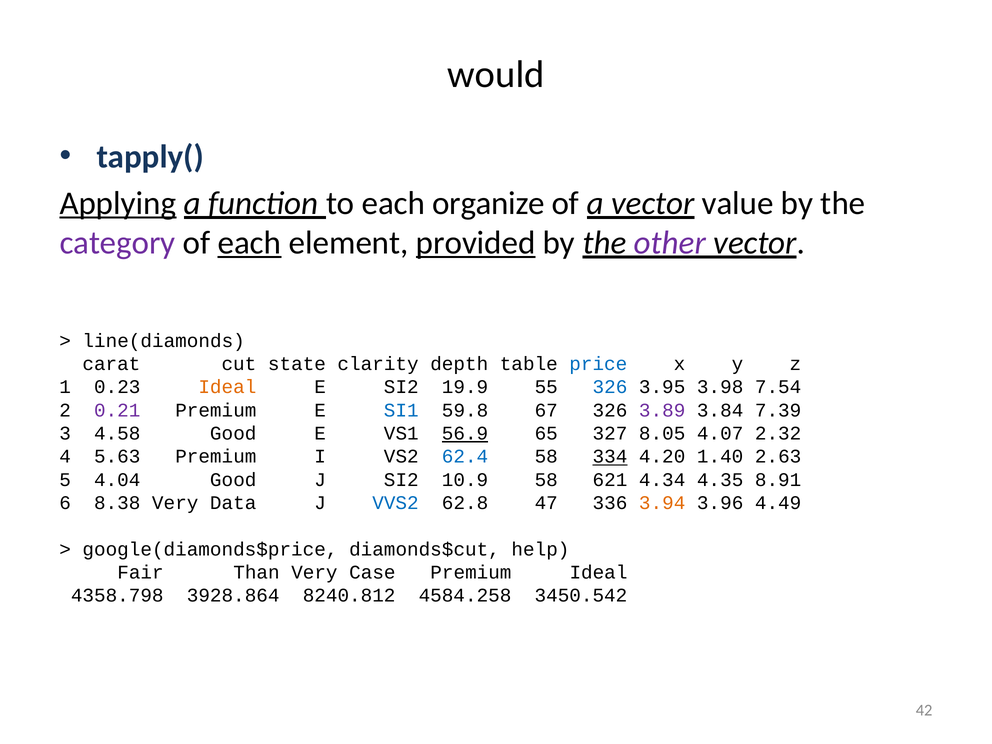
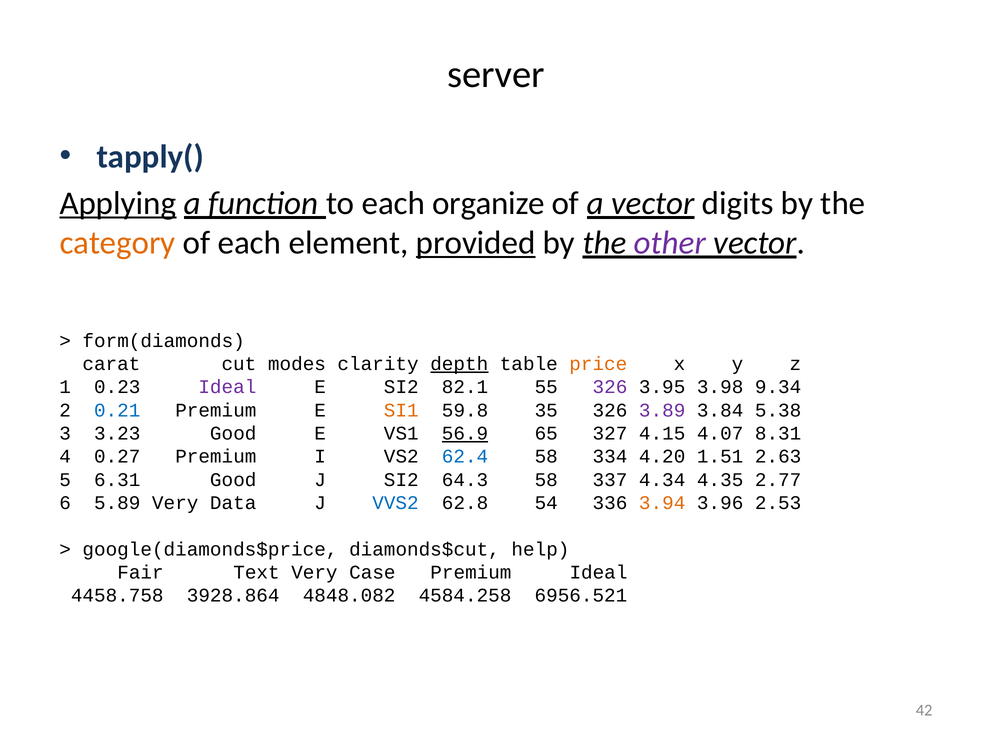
would: would -> server (496, 74)
value: value -> digits (738, 203)
category colour: purple -> orange (117, 243)
each underline: present -> none (249, 243)
line(diamonds: line(diamonds -> form(diamonds (164, 341)
state: state -> modes (297, 364)
depth underline: none -> present (459, 364)
price colour: blue -> orange (598, 364)
Ideal colour: orange -> purple (227, 387)
19.9: 19.9 -> 82.1 (465, 387)
326 colour: blue -> purple (610, 387)
7.54: 7.54 -> 9.34 (778, 387)
0.21 colour: purple -> blue (117, 410)
SI1 colour: blue -> orange (401, 410)
67: 67 -> 35 (546, 410)
7.39: 7.39 -> 5.38 (778, 410)
4.58: 4.58 -> 3.23 (117, 433)
8.05: 8.05 -> 4.15 (662, 433)
2.32: 2.32 -> 8.31 (778, 433)
5.63: 5.63 -> 0.27 (117, 457)
334 underline: present -> none (610, 457)
1.40: 1.40 -> 1.51 (720, 457)
4.04: 4.04 -> 6.31 (117, 480)
10.9: 10.9 -> 64.3 (465, 480)
621: 621 -> 337 (610, 480)
8.91: 8.91 -> 2.77 (778, 480)
8.38: 8.38 -> 5.89 (117, 503)
47: 47 -> 54 (546, 503)
4.49: 4.49 -> 2.53 (778, 503)
Than: Than -> Text (256, 572)
4358.798: 4358.798 -> 4458.758 (117, 596)
8240.812: 8240.812 -> 4848.082 (349, 596)
3450.542: 3450.542 -> 6956.521 (581, 596)
